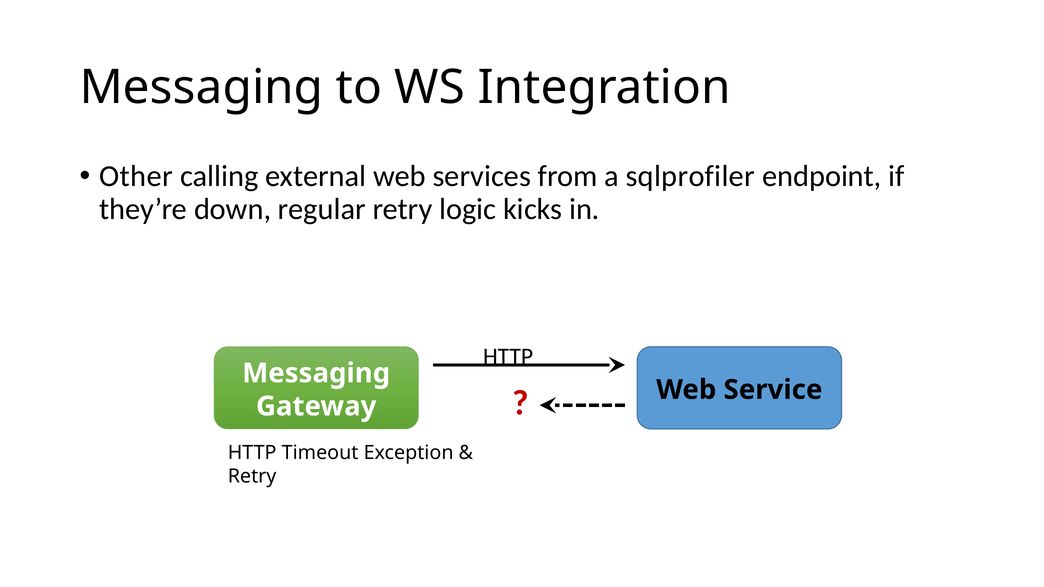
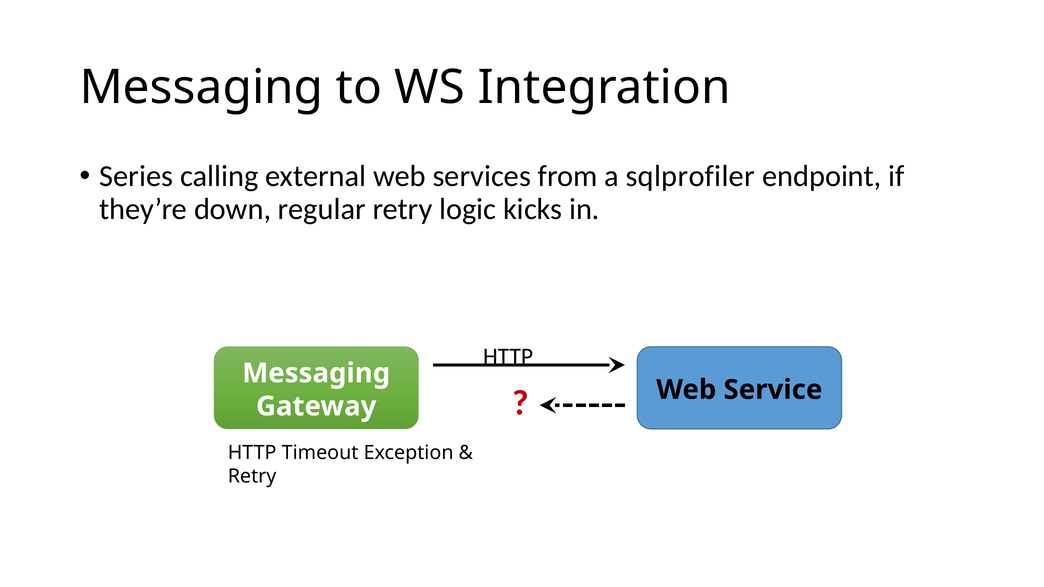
Other: Other -> Series (136, 177)
